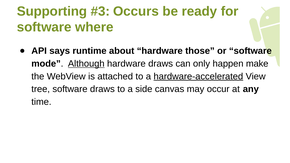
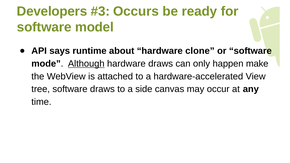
Supporting: Supporting -> Developers (52, 11)
where: where -> model (94, 27)
those: those -> clone (200, 51)
hardware-accelerated underline: present -> none (198, 76)
